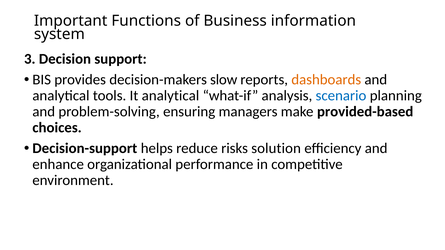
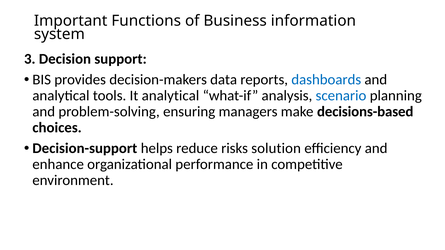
slow: slow -> data (224, 80)
dashboards colour: orange -> blue (326, 80)
provided-based: provided-based -> decisions-based (365, 112)
